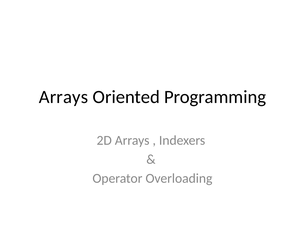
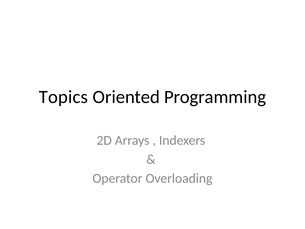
Arrays: Arrays -> Topics (63, 97)
